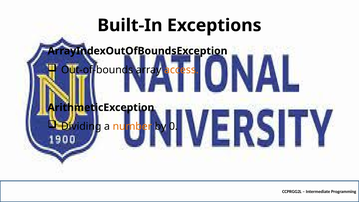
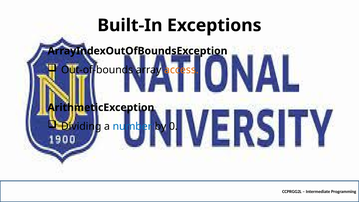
number colour: orange -> blue (132, 126)
